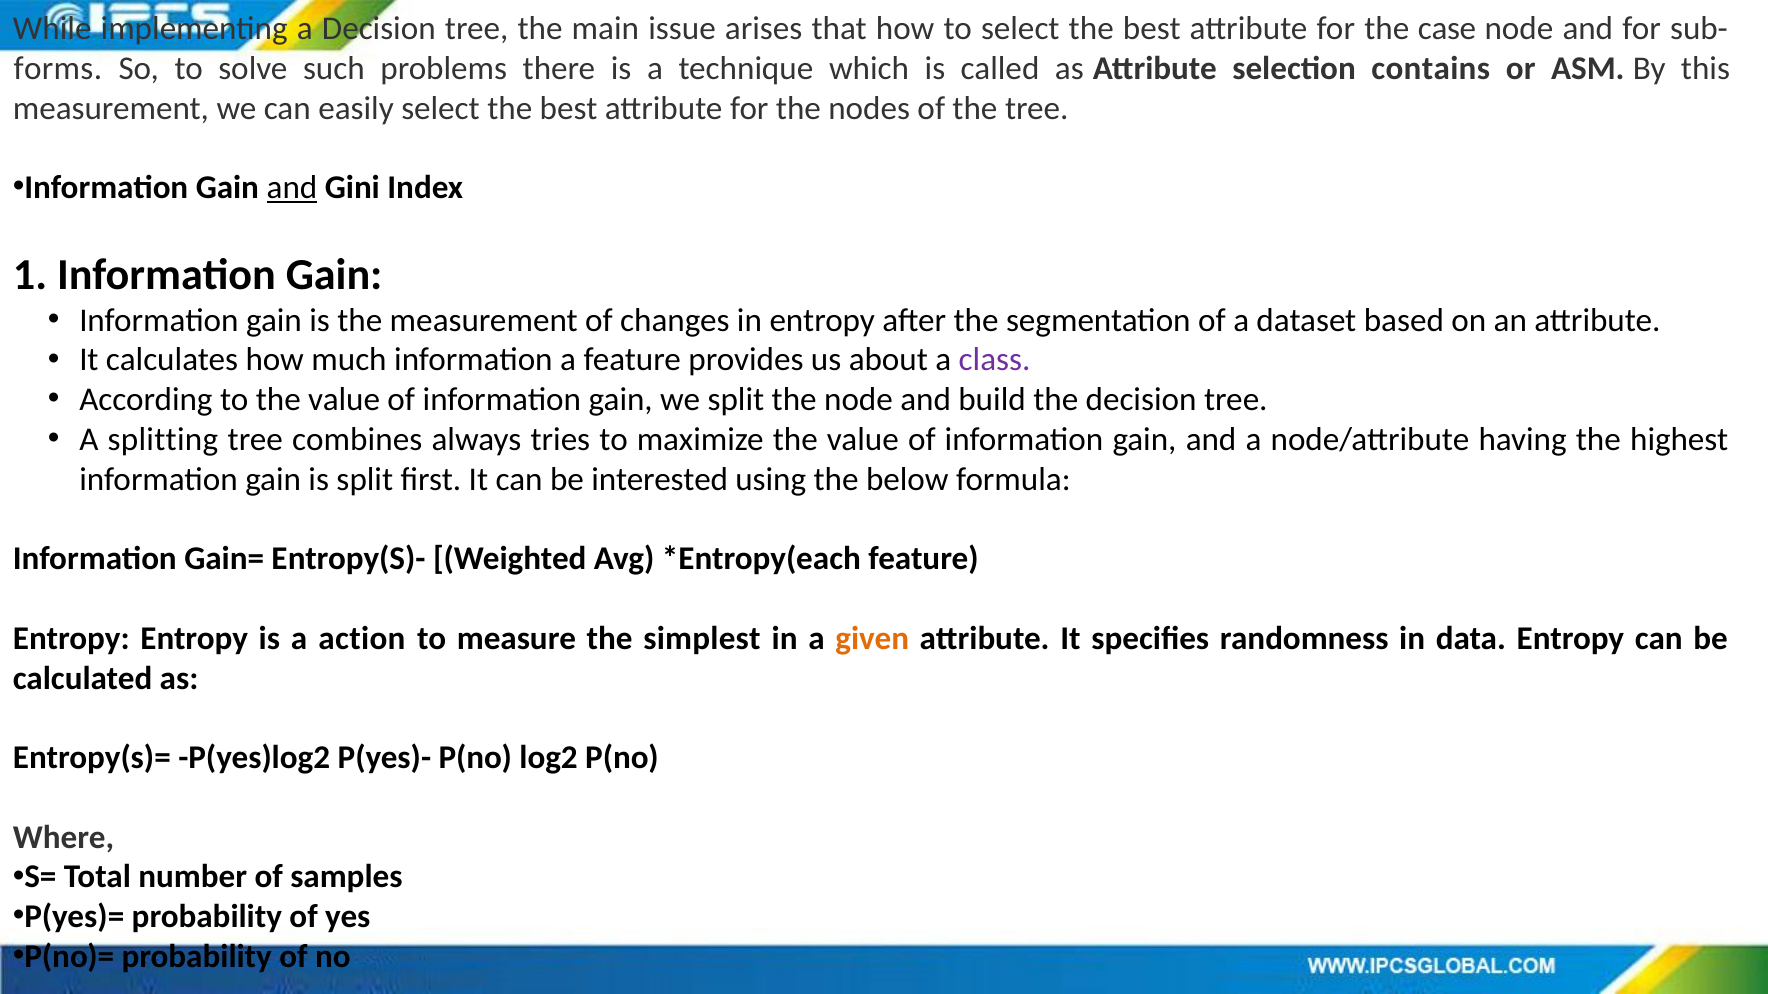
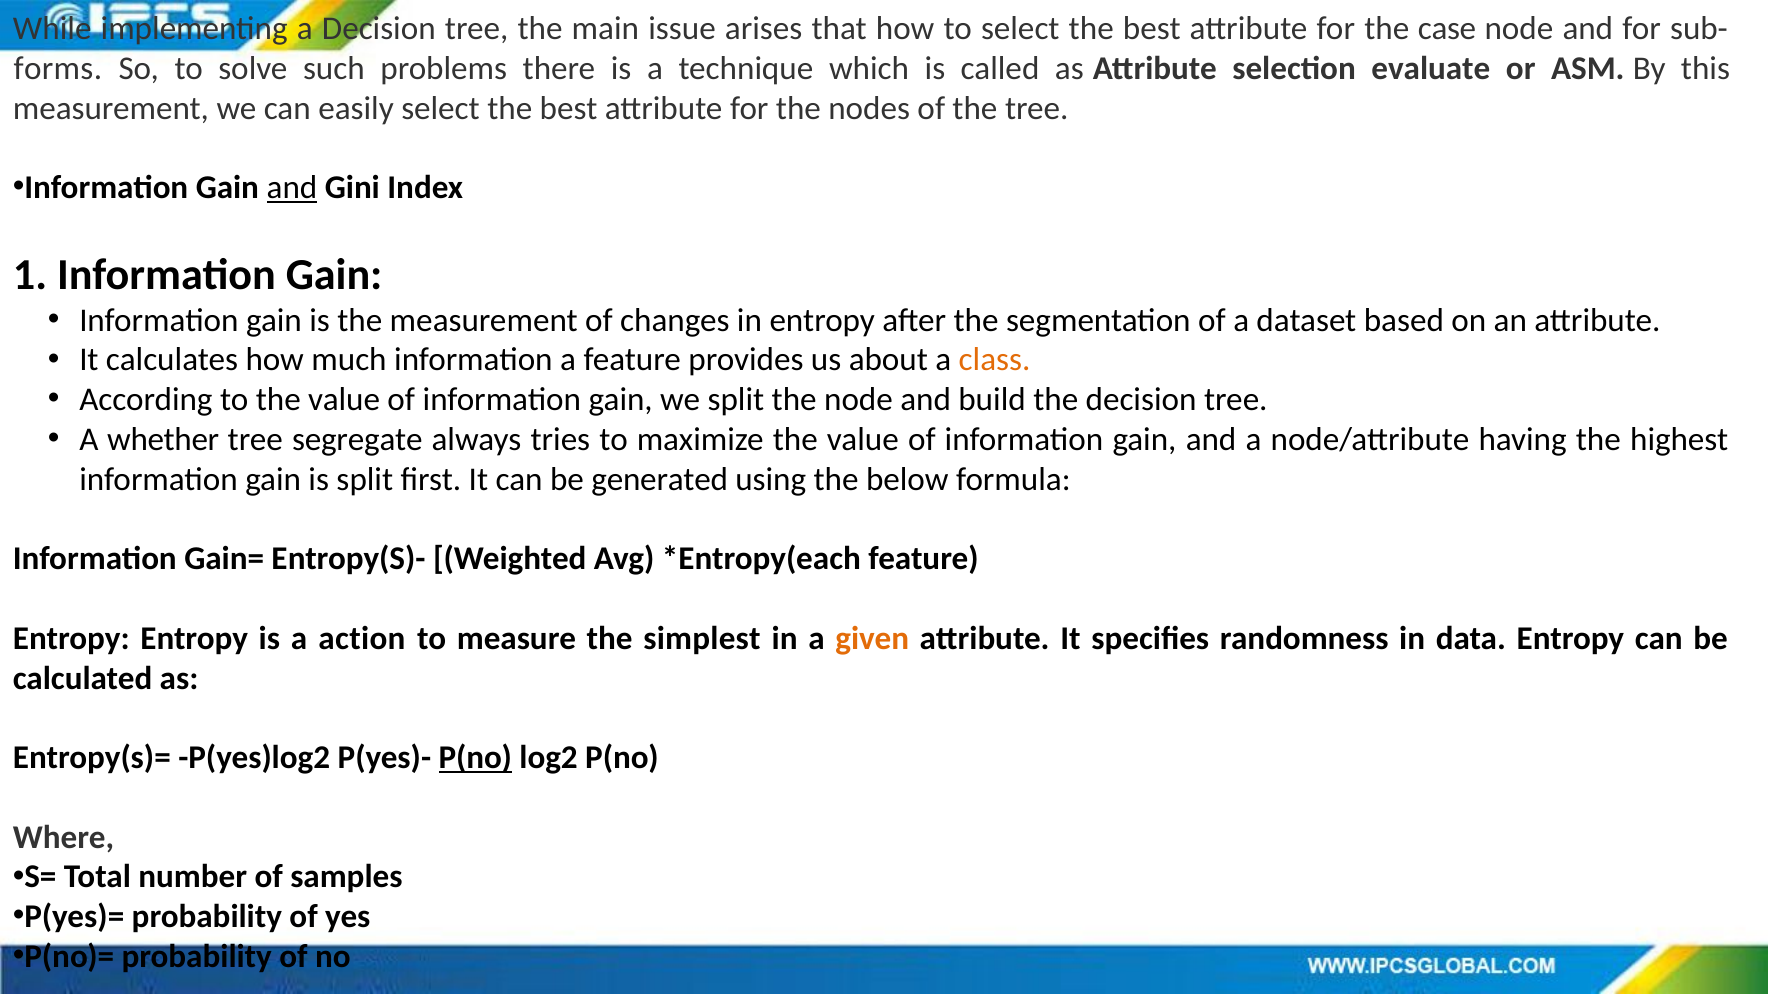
contains: contains -> evaluate (1431, 68)
class colour: purple -> orange (995, 360)
splitting: splitting -> whether (163, 440)
combines: combines -> segregate (357, 440)
interested: interested -> generated (660, 480)
P(no underline: none -> present (475, 758)
